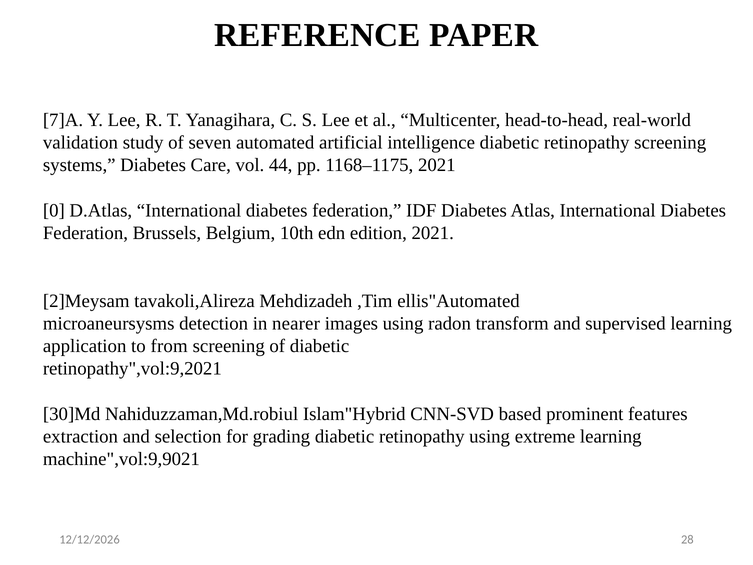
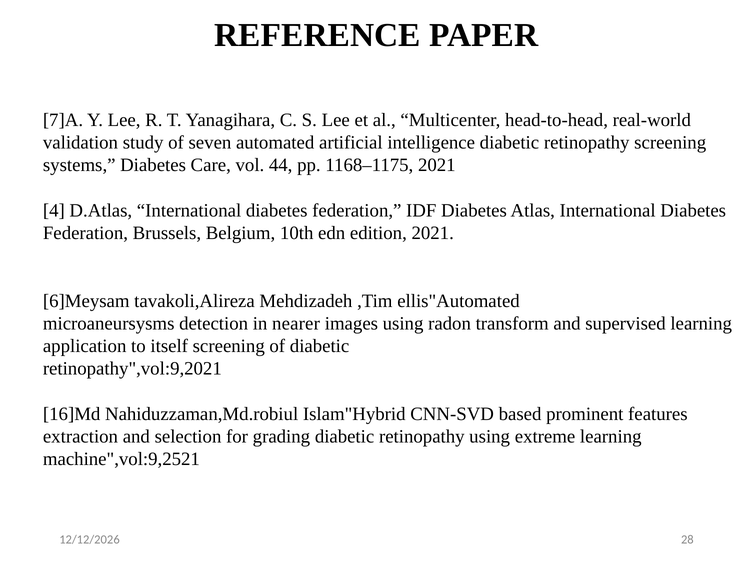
0: 0 -> 4 (54, 210)
2]Meysam: 2]Meysam -> 6]Meysam (86, 301)
from: from -> itself (169, 346)
30]Md: 30]Md -> 16]Md (72, 414)
machine",vol:9,9021: machine",vol:9,9021 -> machine",vol:9,2521 (121, 459)
